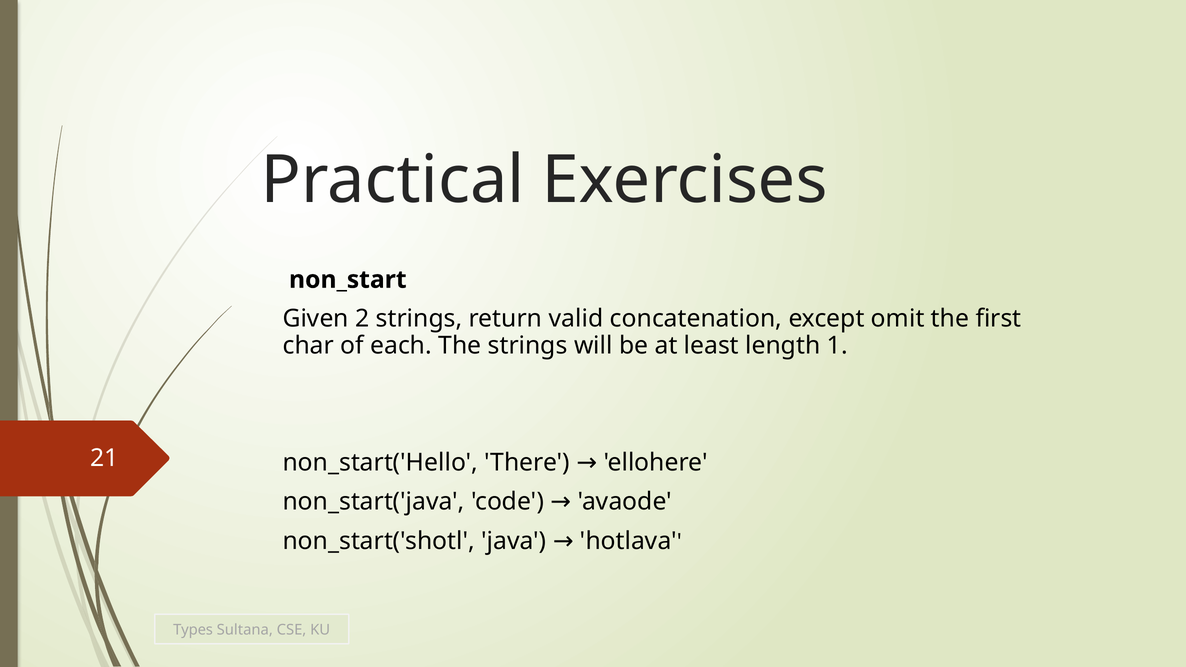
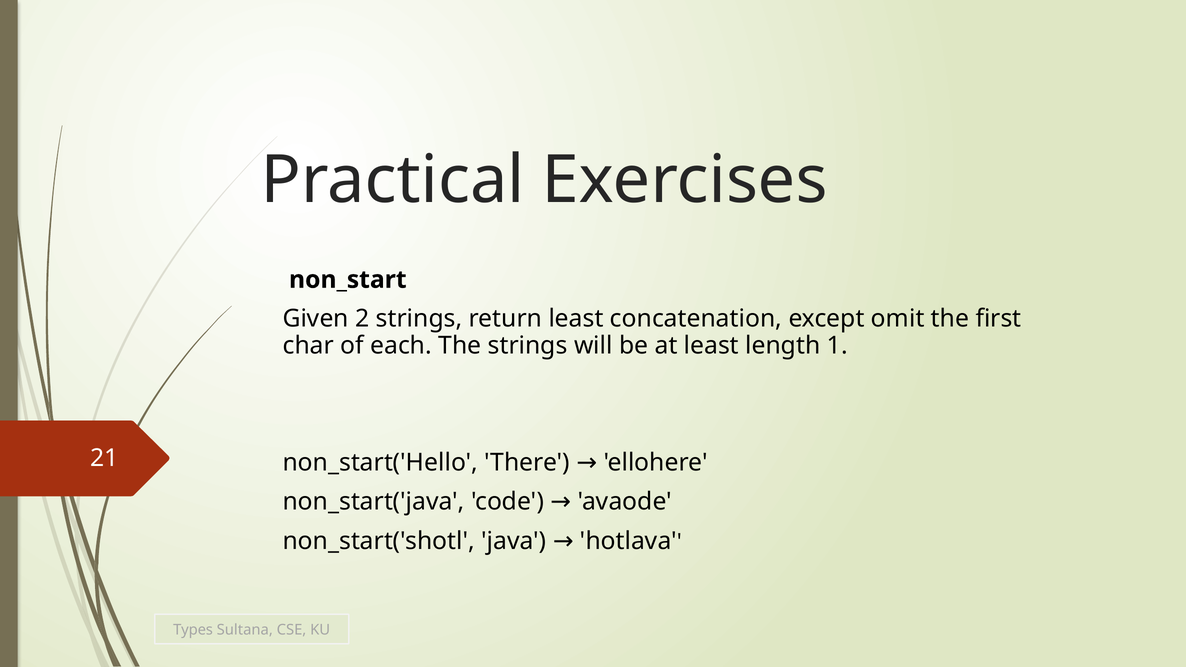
return valid: valid -> least (576, 319)
